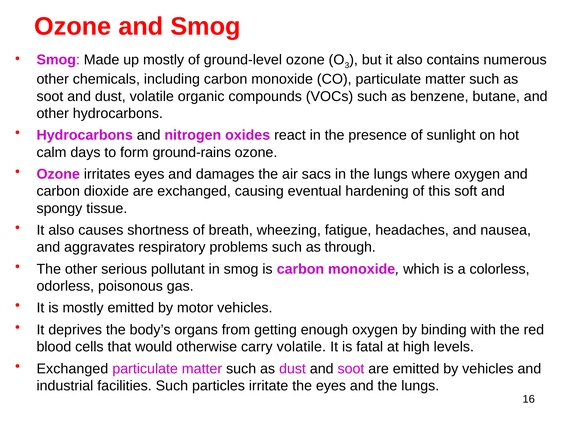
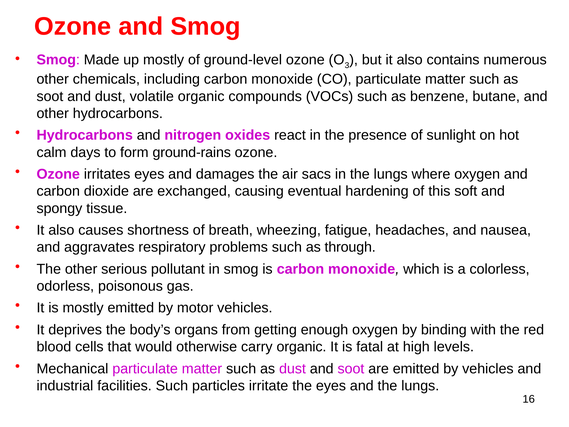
carry volatile: volatile -> organic (301, 347)
Exchanged: Exchanged -> Mechanical (72, 368)
